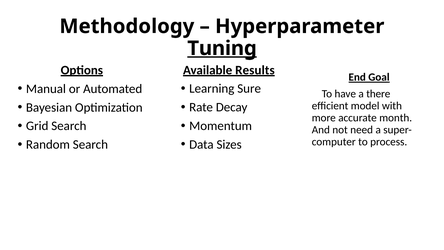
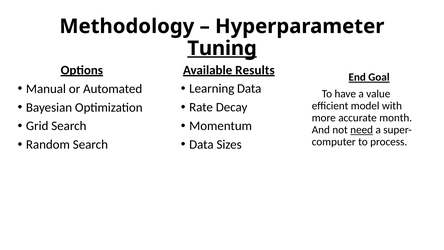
Learning Sure: Sure -> Data (249, 89)
there: there -> value (378, 94)
need underline: none -> present (362, 130)
